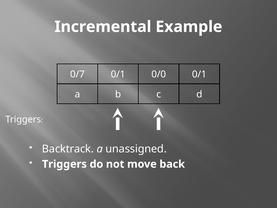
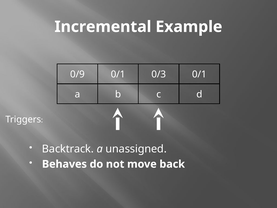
0/7: 0/7 -> 0/9 (77, 74)
0/0: 0/0 -> 0/3 (159, 74)
Triggers: Triggers -> Behaves (64, 164)
